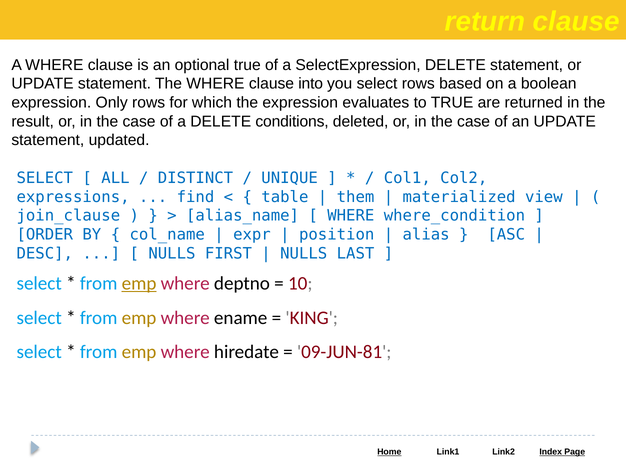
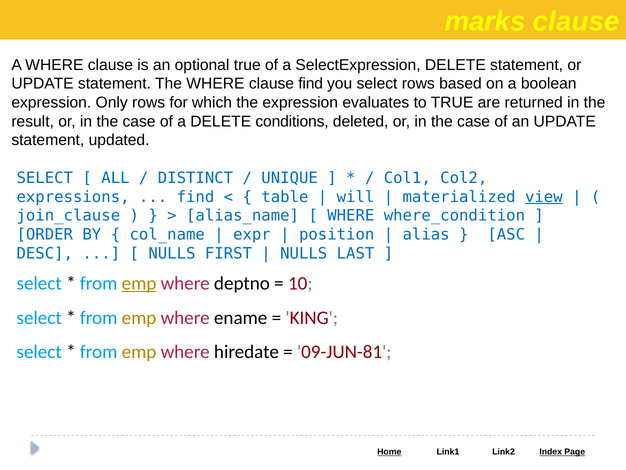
return: return -> marks (485, 22)
clause into: into -> find (311, 84)
them: them -> will (356, 197)
view underline: none -> present (544, 197)
